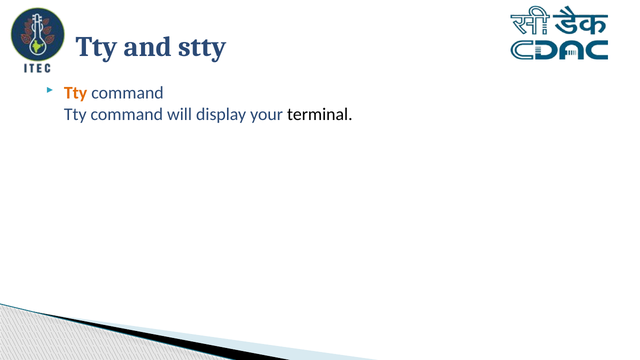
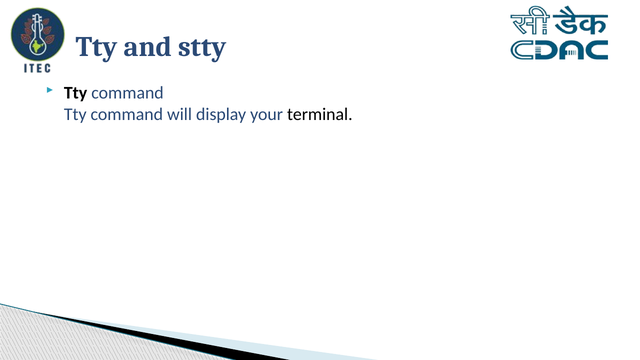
Tty colour: orange -> black (76, 93)
